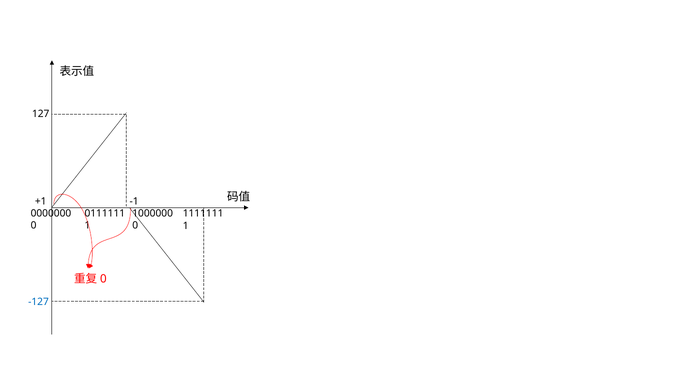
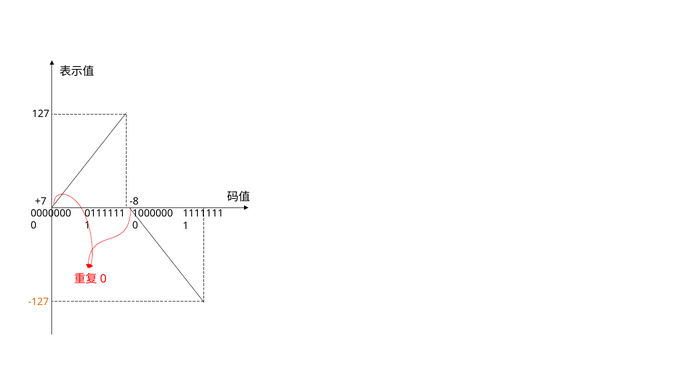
+1: +1 -> +7 (41, 201)
-1: -1 -> -8 (134, 201)
-127 colour: blue -> orange (38, 302)
